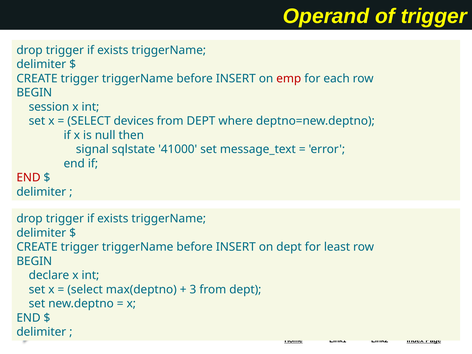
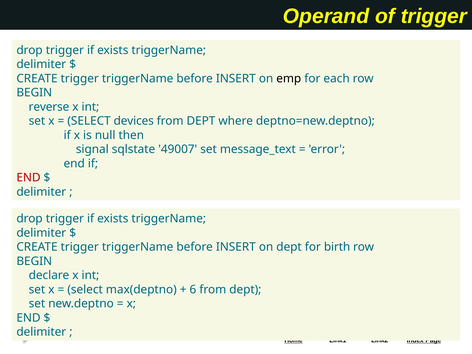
emp colour: red -> black (289, 79)
session: session -> reverse (49, 107)
41000: 41000 -> 49007 (178, 149)
least: least -> birth (337, 247)
3: 3 -> 6 (193, 289)
